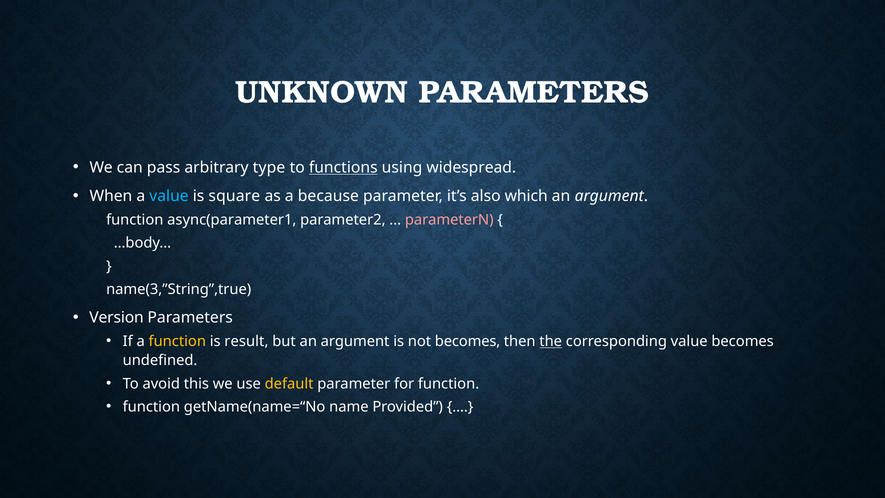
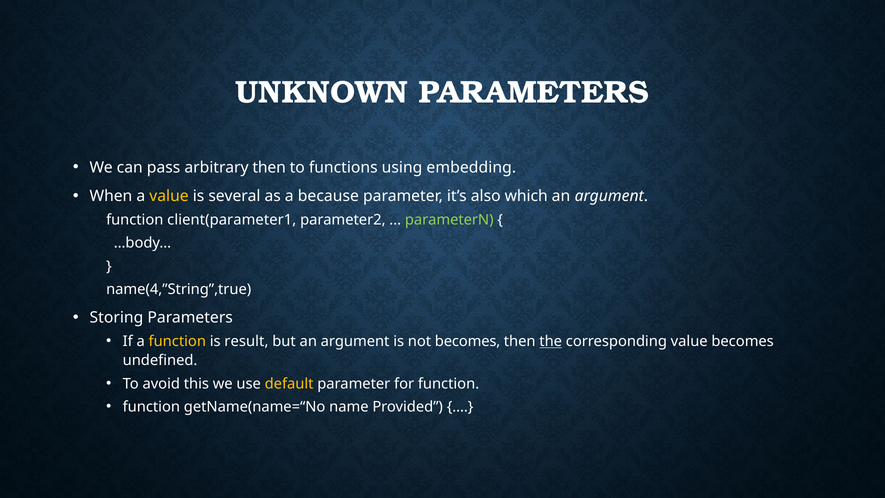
arbitrary type: type -> then (269, 167)
functions underline: present -> none (343, 167)
widespread: widespread -> embedding (471, 167)
value colour: light blue -> yellow (169, 196)
square: square -> several (234, 196)
async(parameter1: async(parameter1 -> client(parameter1 (232, 220)
parameterN colour: pink -> light green (449, 220)
name(3,”String”,true: name(3,”String”,true -> name(4,”String”,true (179, 289)
Version: Version -> Storing (116, 318)
